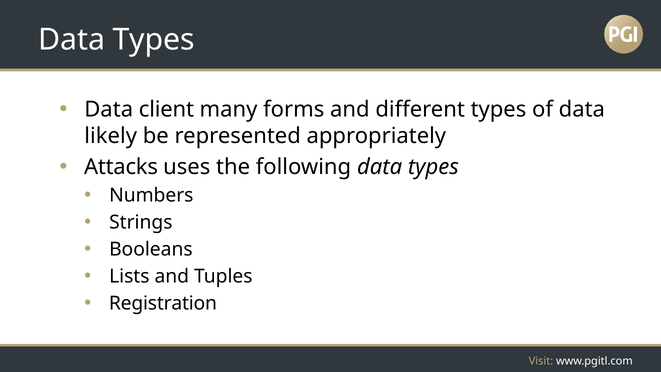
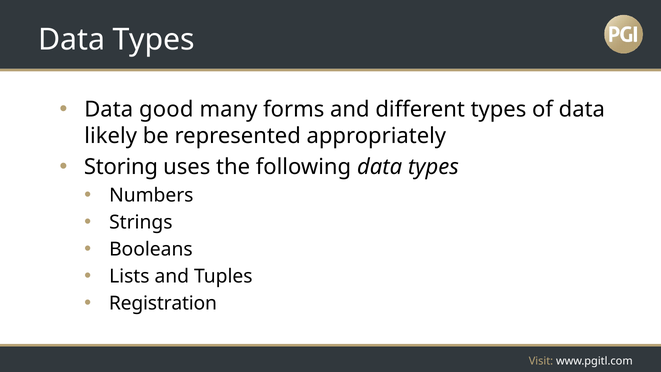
client: client -> good (166, 109)
Attacks: Attacks -> Storing (121, 167)
